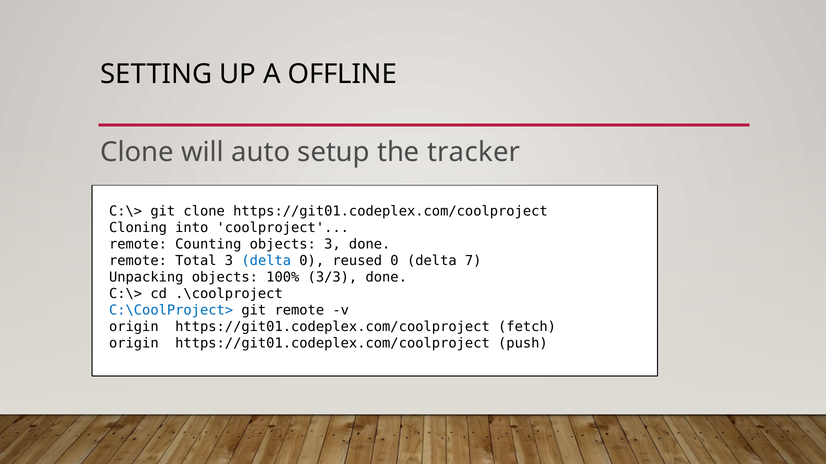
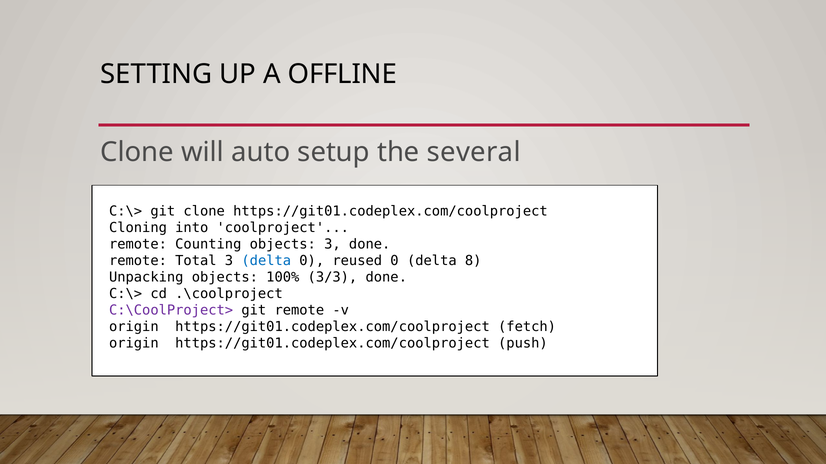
tracker: tracker -> several (474, 152)
7: 7 -> 8 (473, 261)
C:\CoolProject> colour: blue -> purple (171, 311)
